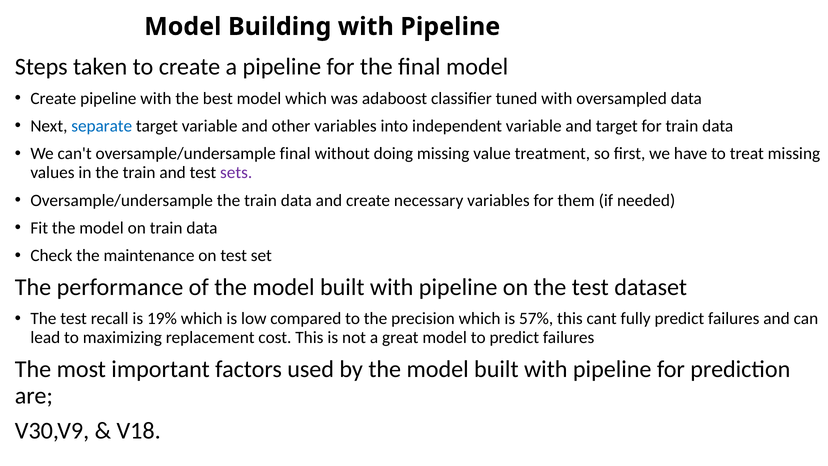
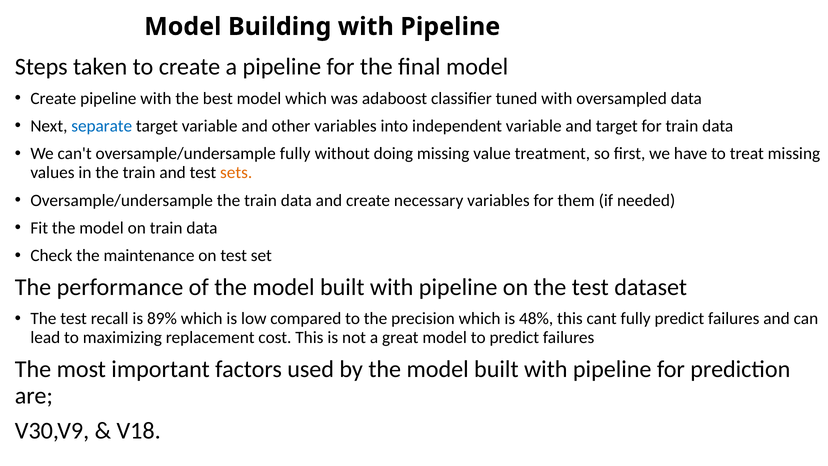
oversample/undersample final: final -> fully (295, 154)
sets colour: purple -> orange (236, 173)
19%: 19% -> 89% (162, 318)
57%: 57% -> 48% (536, 318)
